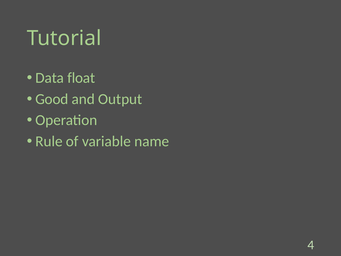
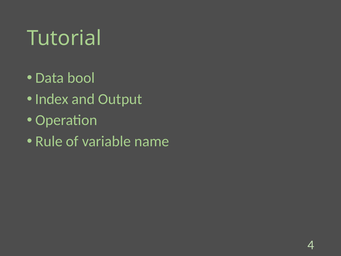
float: float -> bool (81, 78)
Good: Good -> Index (52, 99)
